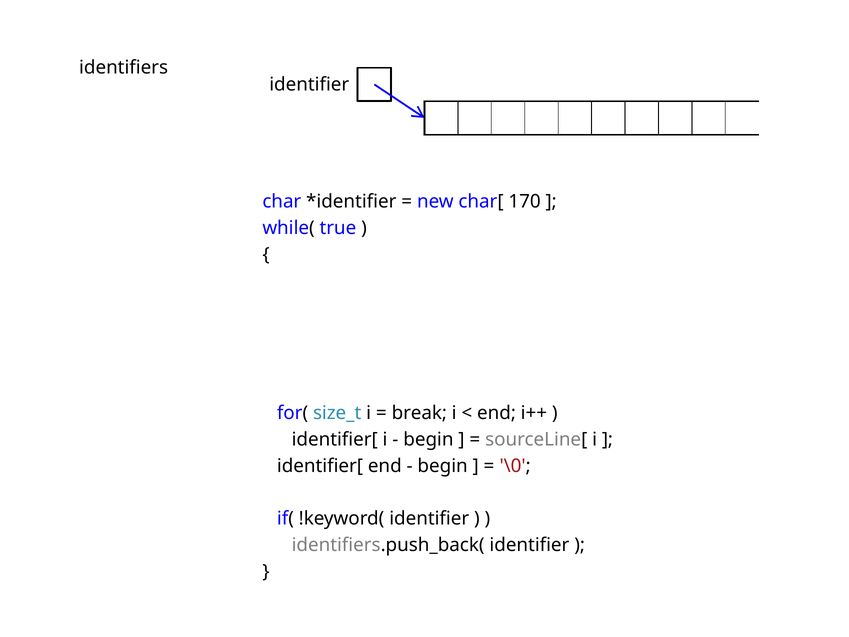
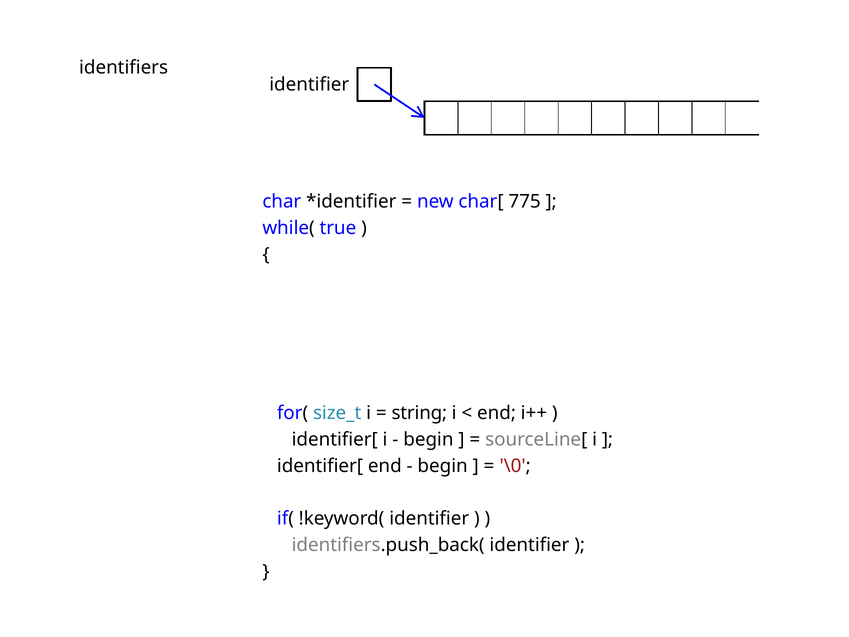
170: 170 -> 775 (525, 202)
break: break -> string (419, 413)
